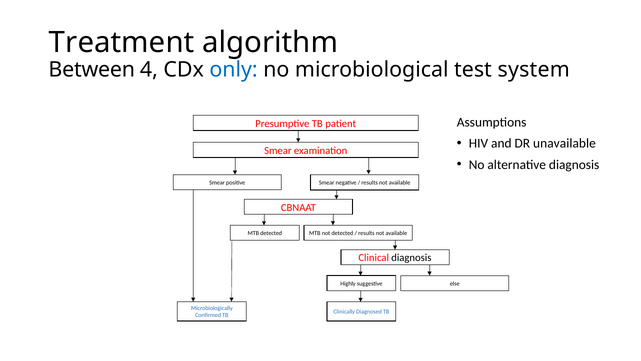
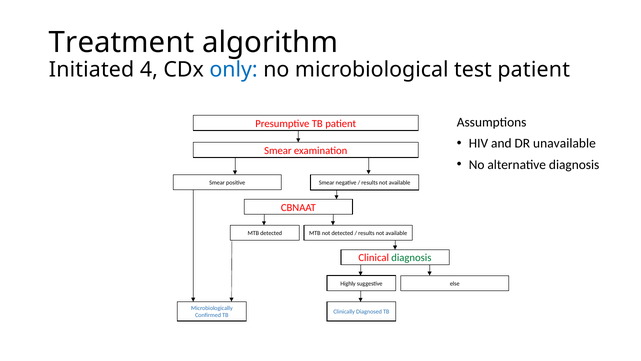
Between: Between -> Initiated (92, 70)
test system: system -> patient (534, 70)
diagnosis colour: black -> green (411, 258)
